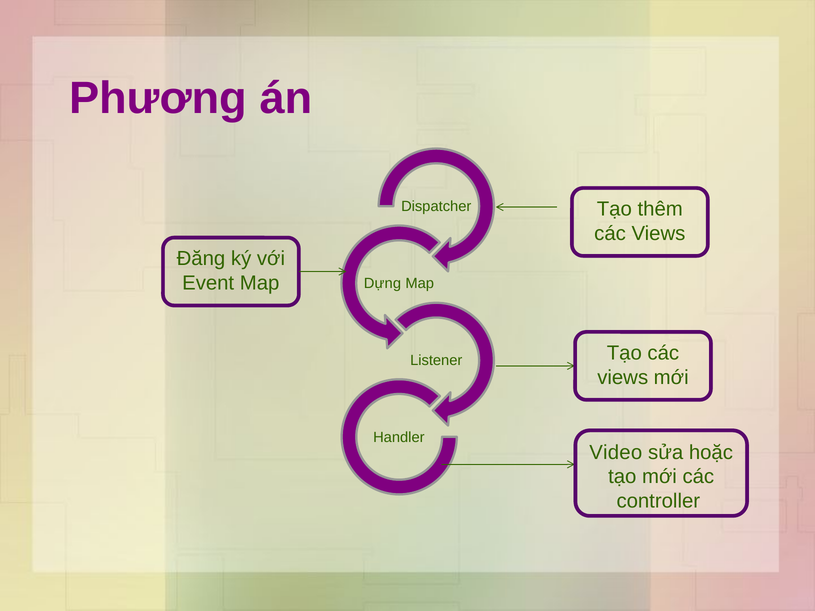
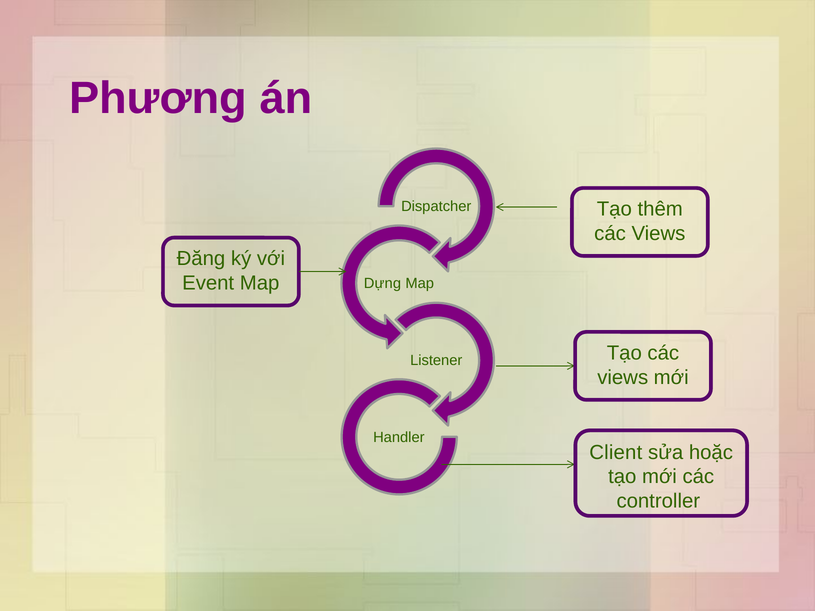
Video: Video -> Client (616, 452)
